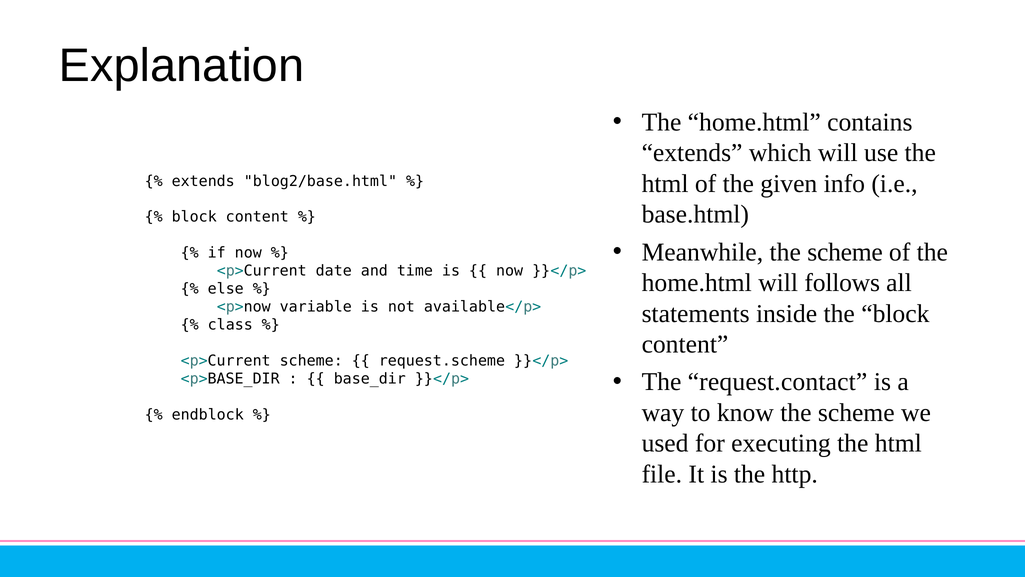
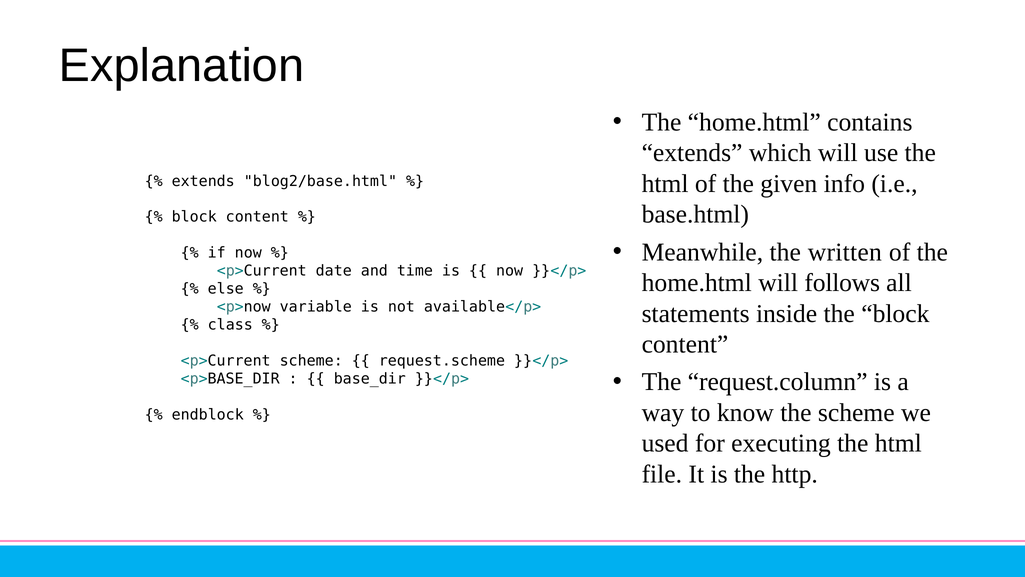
Meanwhile the scheme: scheme -> written (845, 252)
request.contact: request.contact -> request.column (778, 382)
